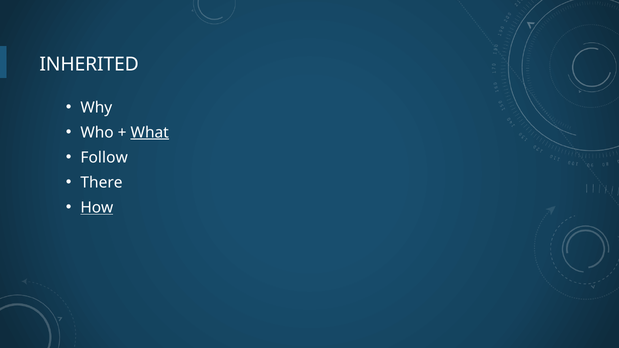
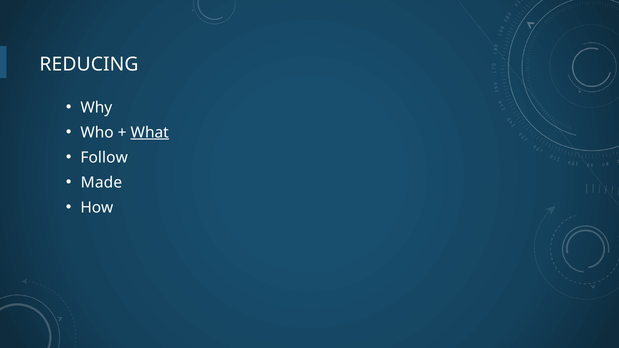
INHERITED: INHERITED -> REDUCING (89, 64)
There: There -> Made (101, 183)
How underline: present -> none (97, 208)
